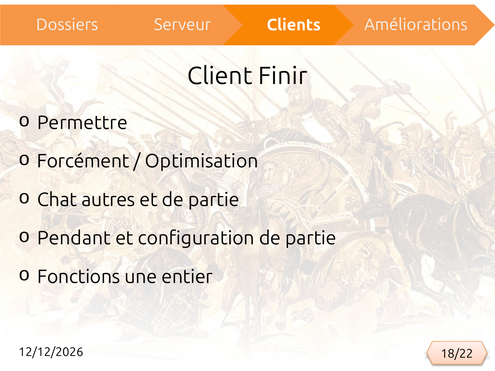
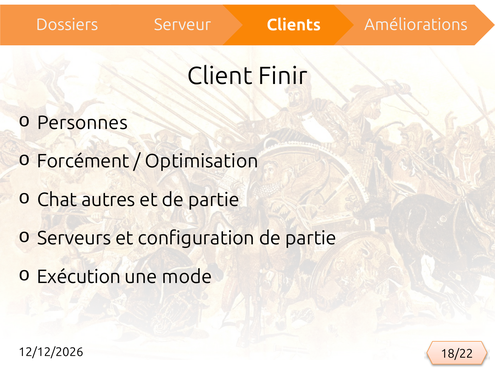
Permettre: Permettre -> Personnes (82, 123)
Pendant: Pendant -> Serveurs (74, 238)
Fonctions: Fonctions -> Exécution (79, 277)
entier: entier -> mode (187, 277)
